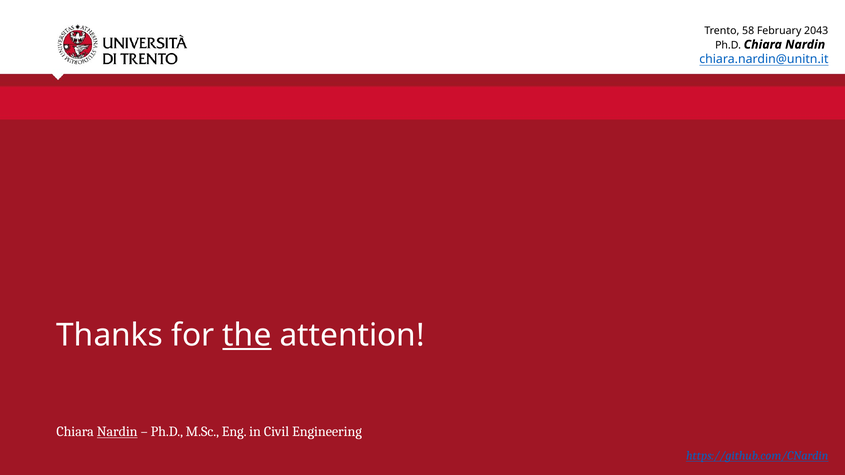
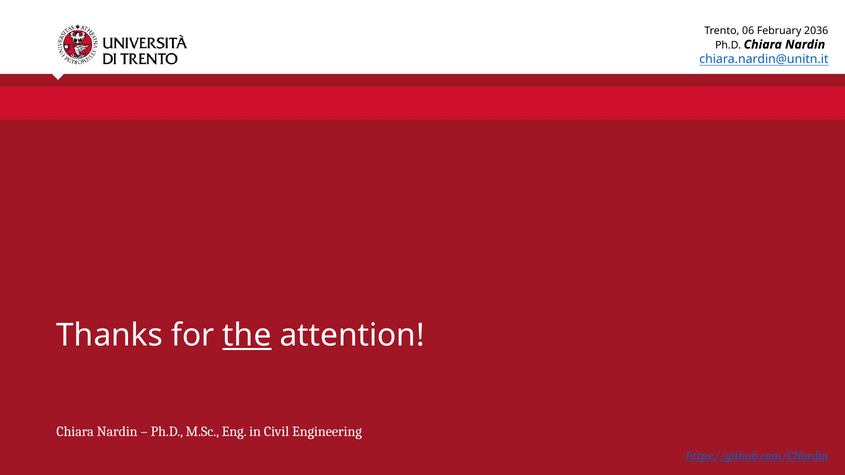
58: 58 -> 06 (748, 31)
2043: 2043 -> 2036 (816, 31)
Nardin underline: present -> none (117, 432)
